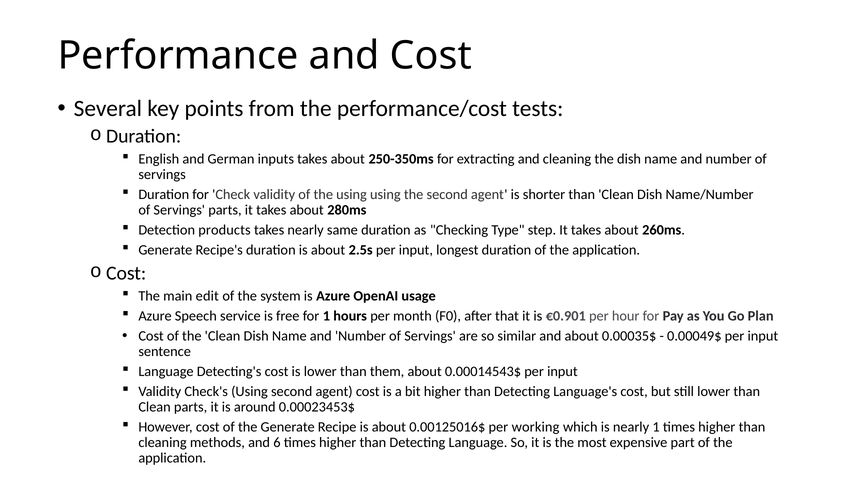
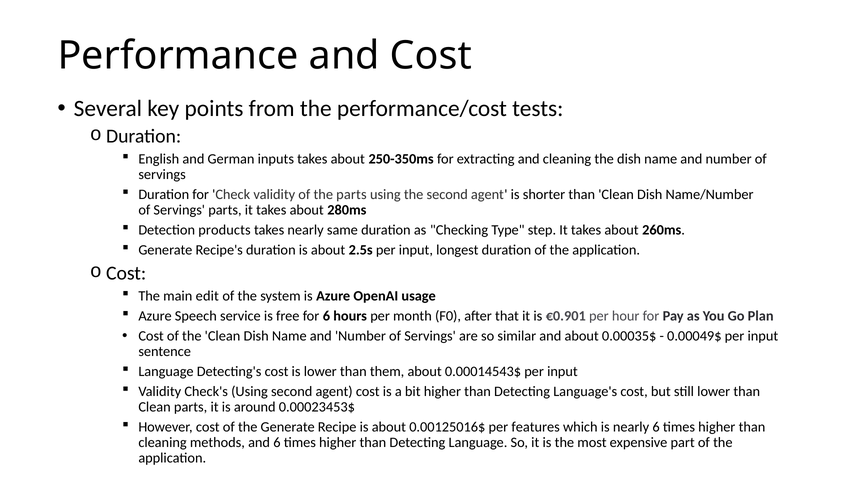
the using: using -> parts (351, 195)
for 1: 1 -> 6 (326, 316)
working: working -> features (536, 427)
nearly 1: 1 -> 6 (656, 427)
